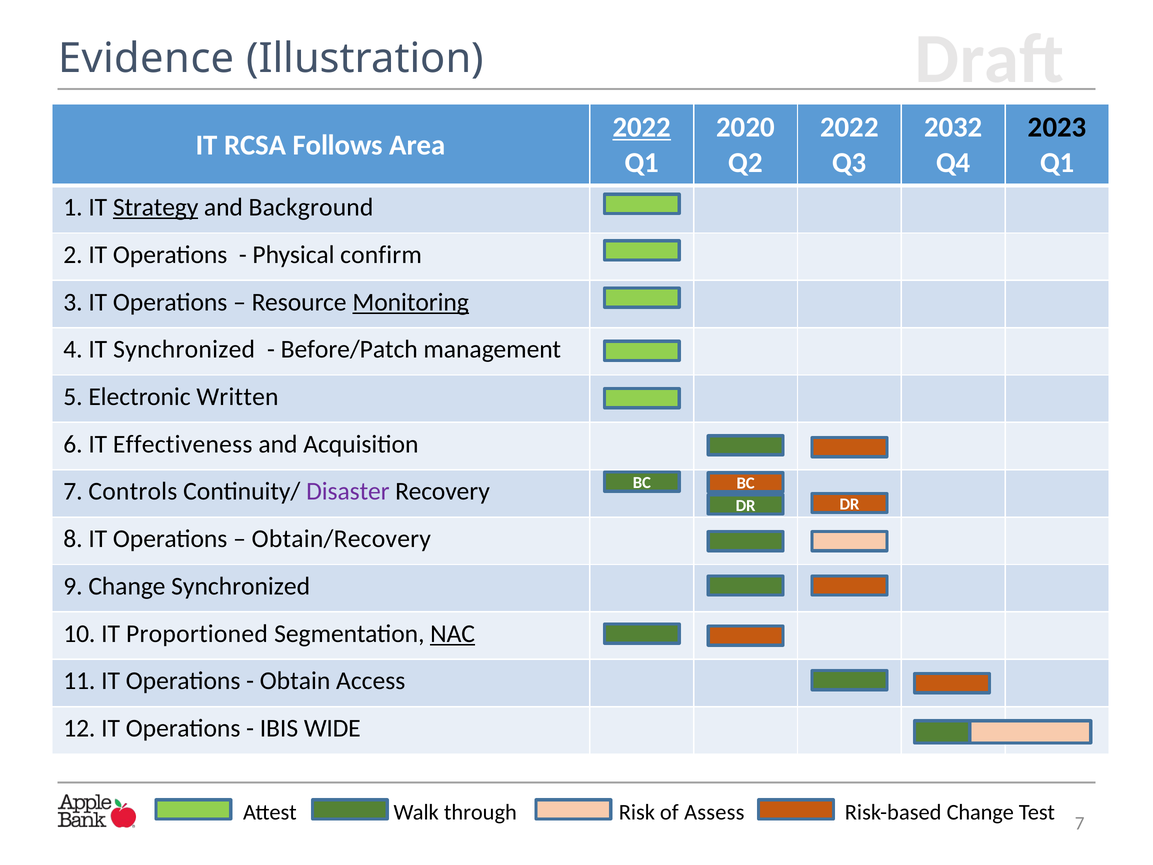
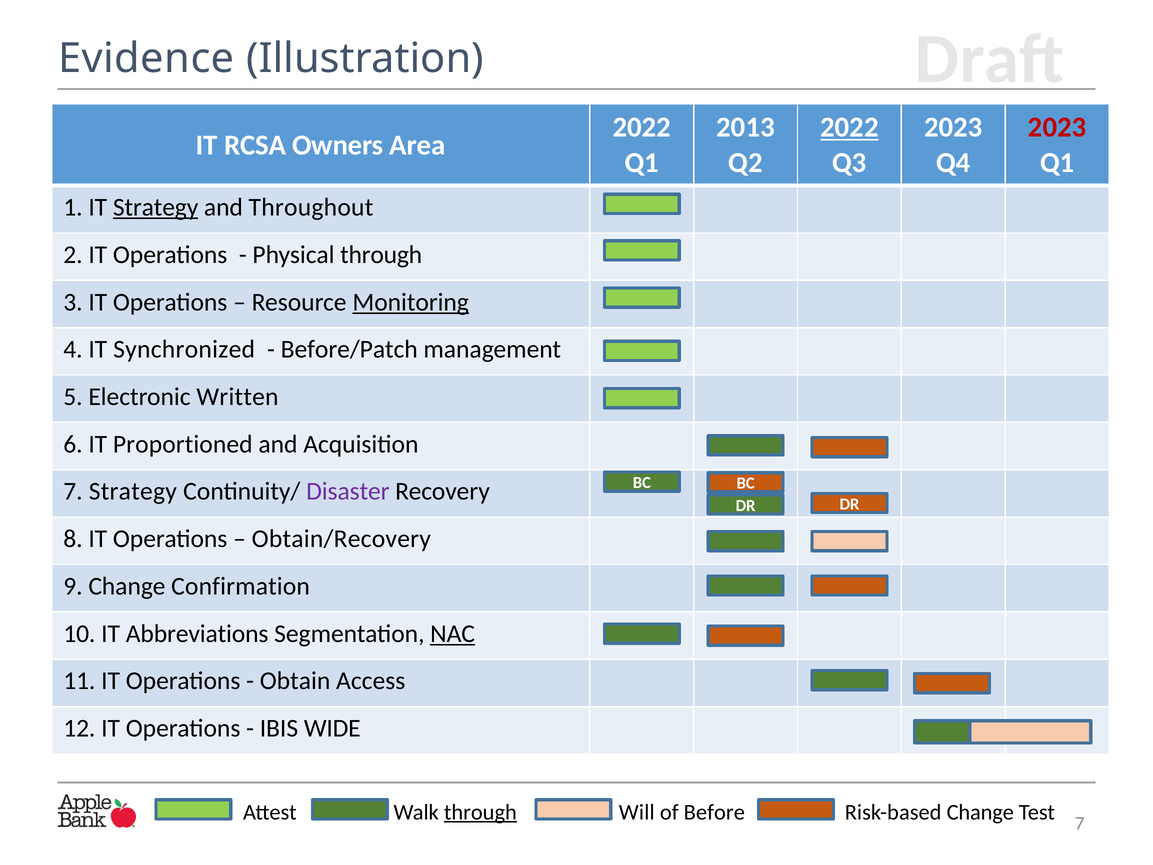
2022 underline: present -> none (642, 127)
2020: 2020 -> 2013 (746, 127)
2022 underline: none -> present (849, 127)
2032: 2032 -> 2023 (953, 127)
2023 colour: black -> red (1057, 127)
Follows: Follows -> Owners (338, 145)
Background: Background -> Throughout (311, 207)
Physical confirm: confirm -> through (381, 255)
Effectiveness: Effectiveness -> Proportioned (183, 444)
7 Controls: Controls -> Strategy (133, 491)
Change Synchronized: Synchronized -> Confirmation (241, 586)
Proportioned: Proportioned -> Abbreviations (197, 633)
through underline: none -> present (480, 812)
Risk: Risk -> Will (637, 812)
Assess: Assess -> Before (714, 812)
